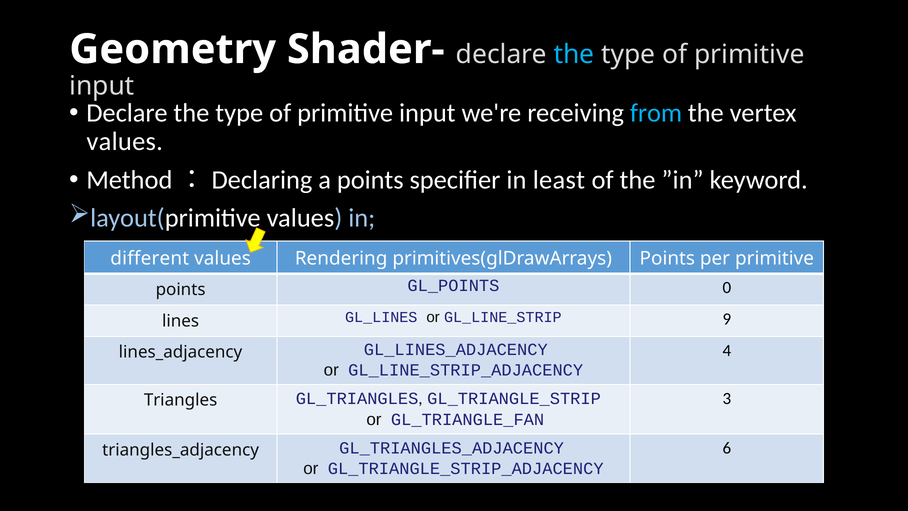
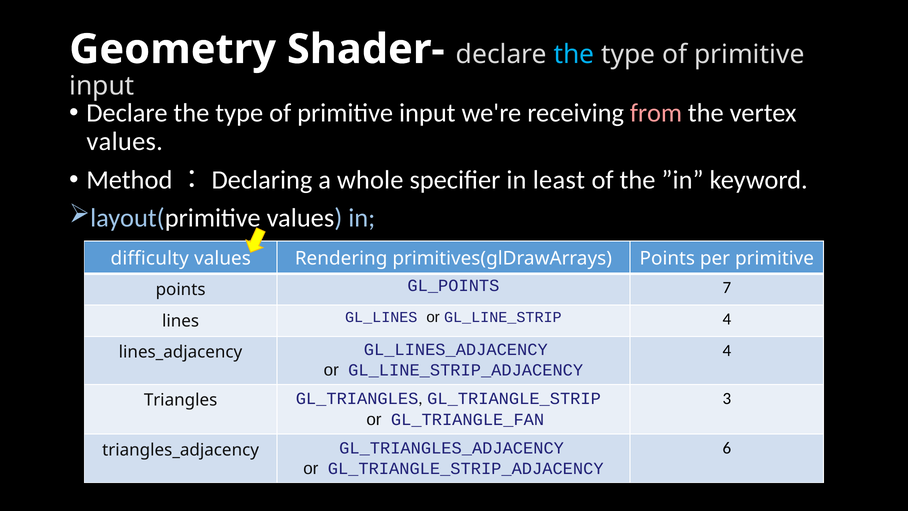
from colour: light blue -> pink (656, 113)
a points: points -> whole (370, 180)
different: different -> difficulty (150, 258)
0: 0 -> 7 (727, 288)
9: 9 -> 4 (727, 319)
